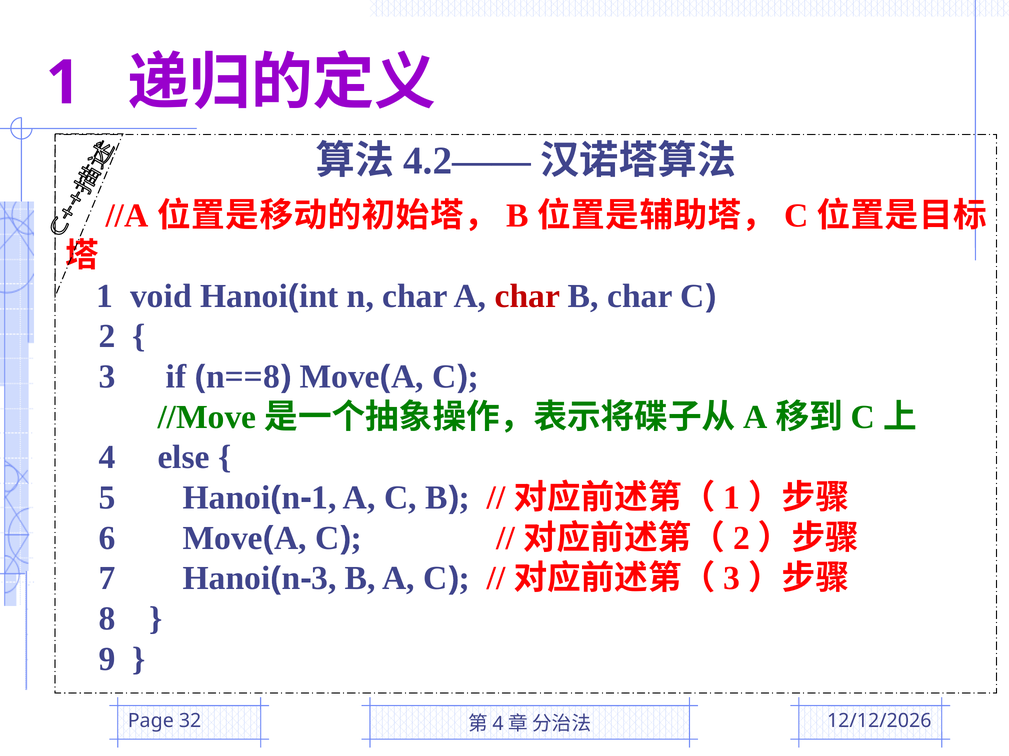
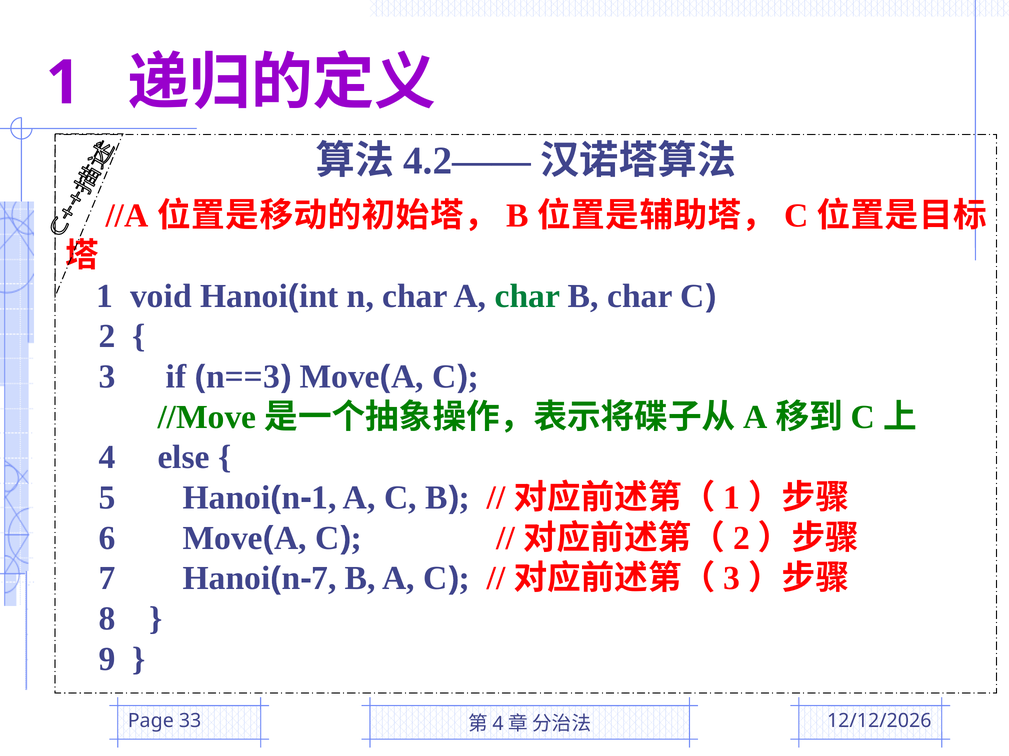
char colour: red -> green (527, 296)
n==8: n==8 -> n==3 (243, 377)
3: 3 -> 7 (324, 579)
32: 32 -> 33 (190, 721)
